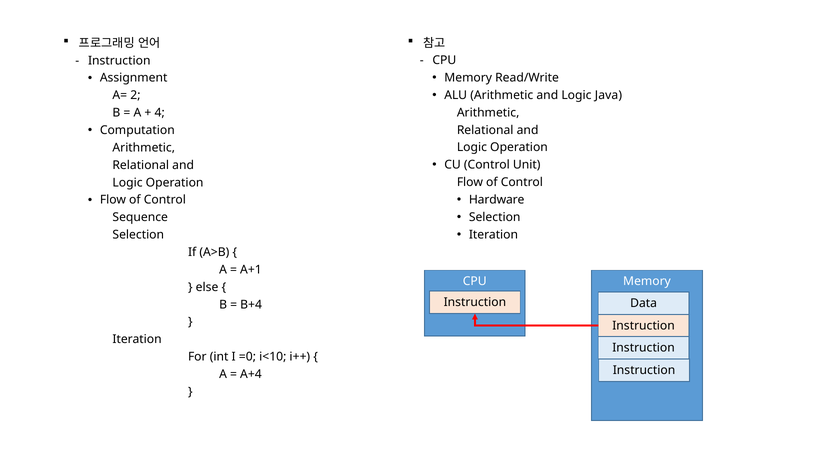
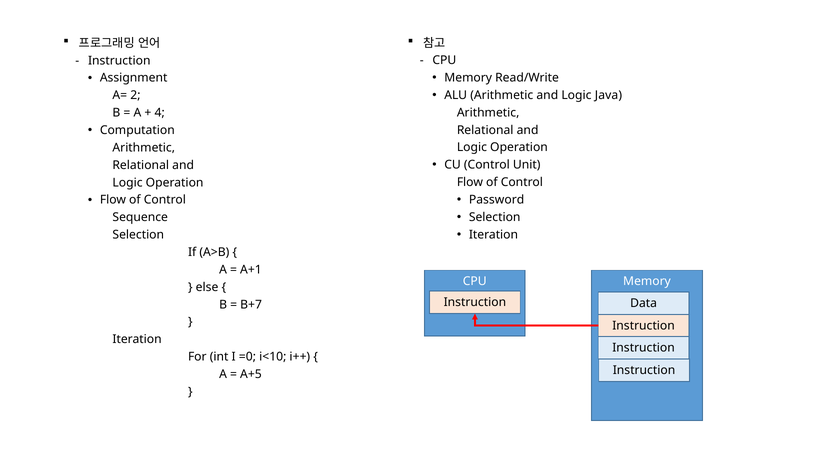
Hardware: Hardware -> Password (497, 200)
B+4: B+4 -> B+7 (251, 305)
A+4: A+4 -> A+5 (251, 375)
